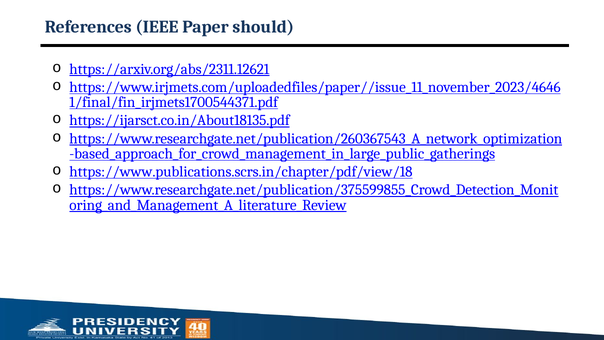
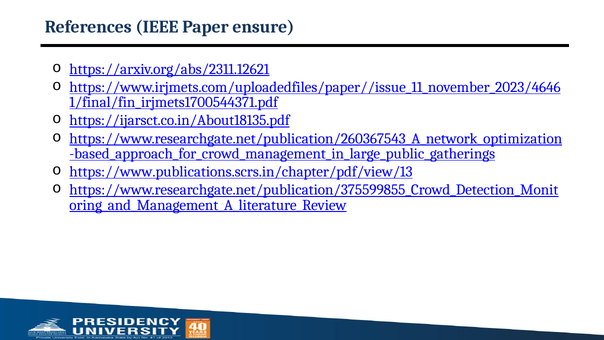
should: should -> ensure (263, 27)
https://www.publications.scrs.in/chapter/pdf/view/18: https://www.publications.scrs.in/chapter/pdf/view/18 -> https://www.publications.scrs.in/chapter/pdf/view/13 (241, 172)
